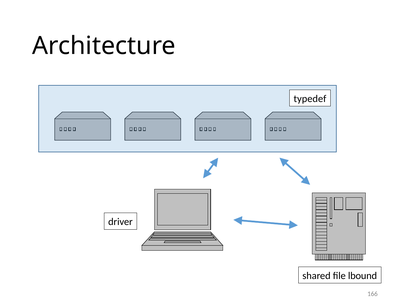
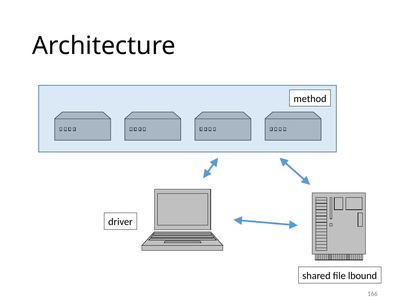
typedef: typedef -> method (310, 99)
